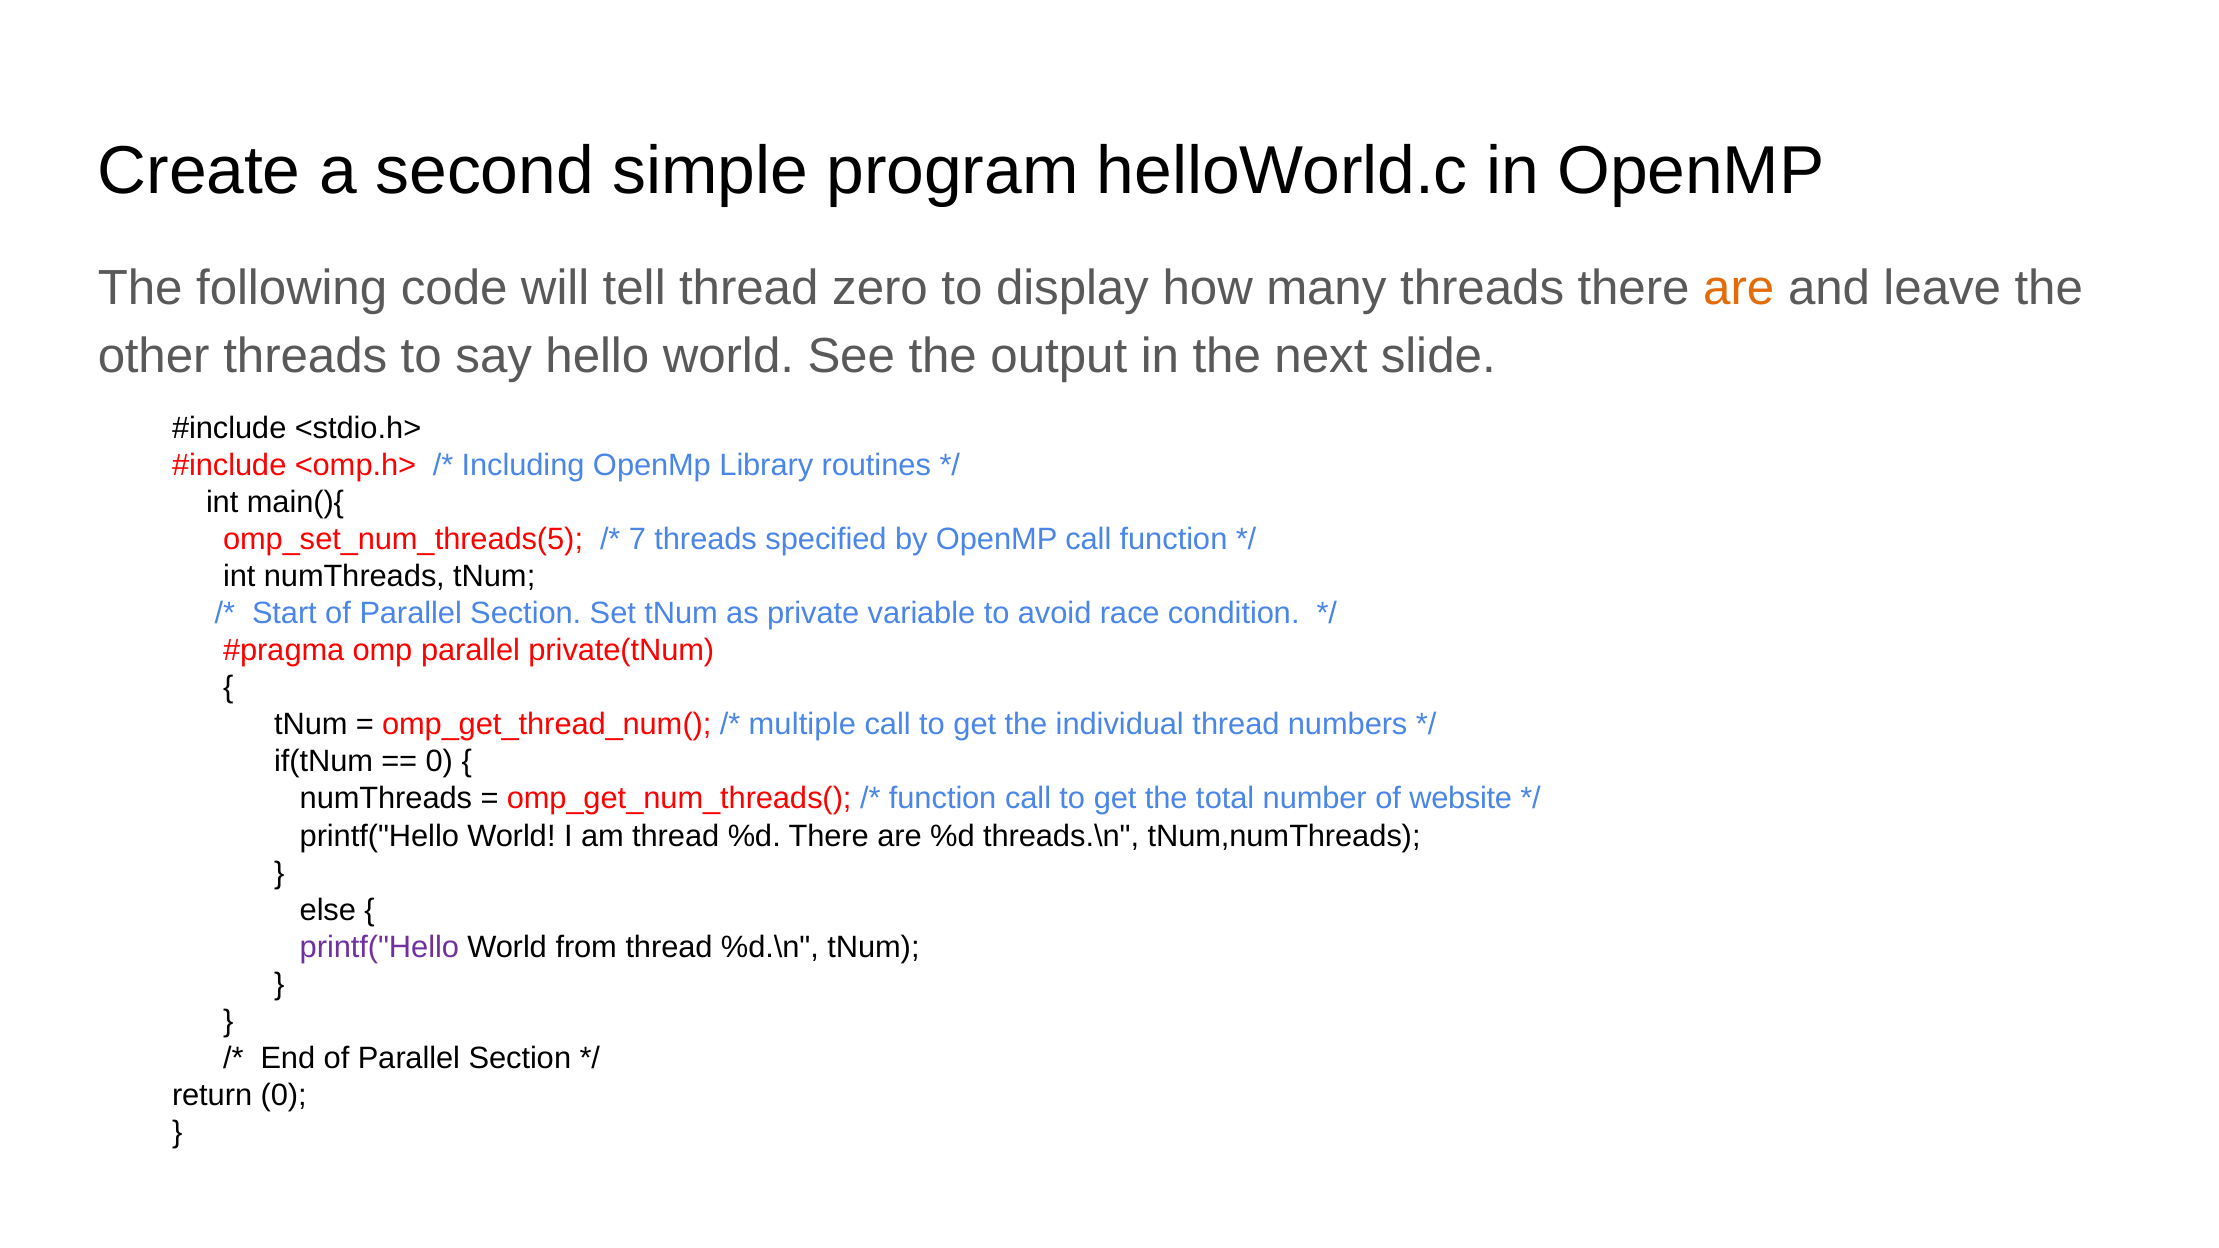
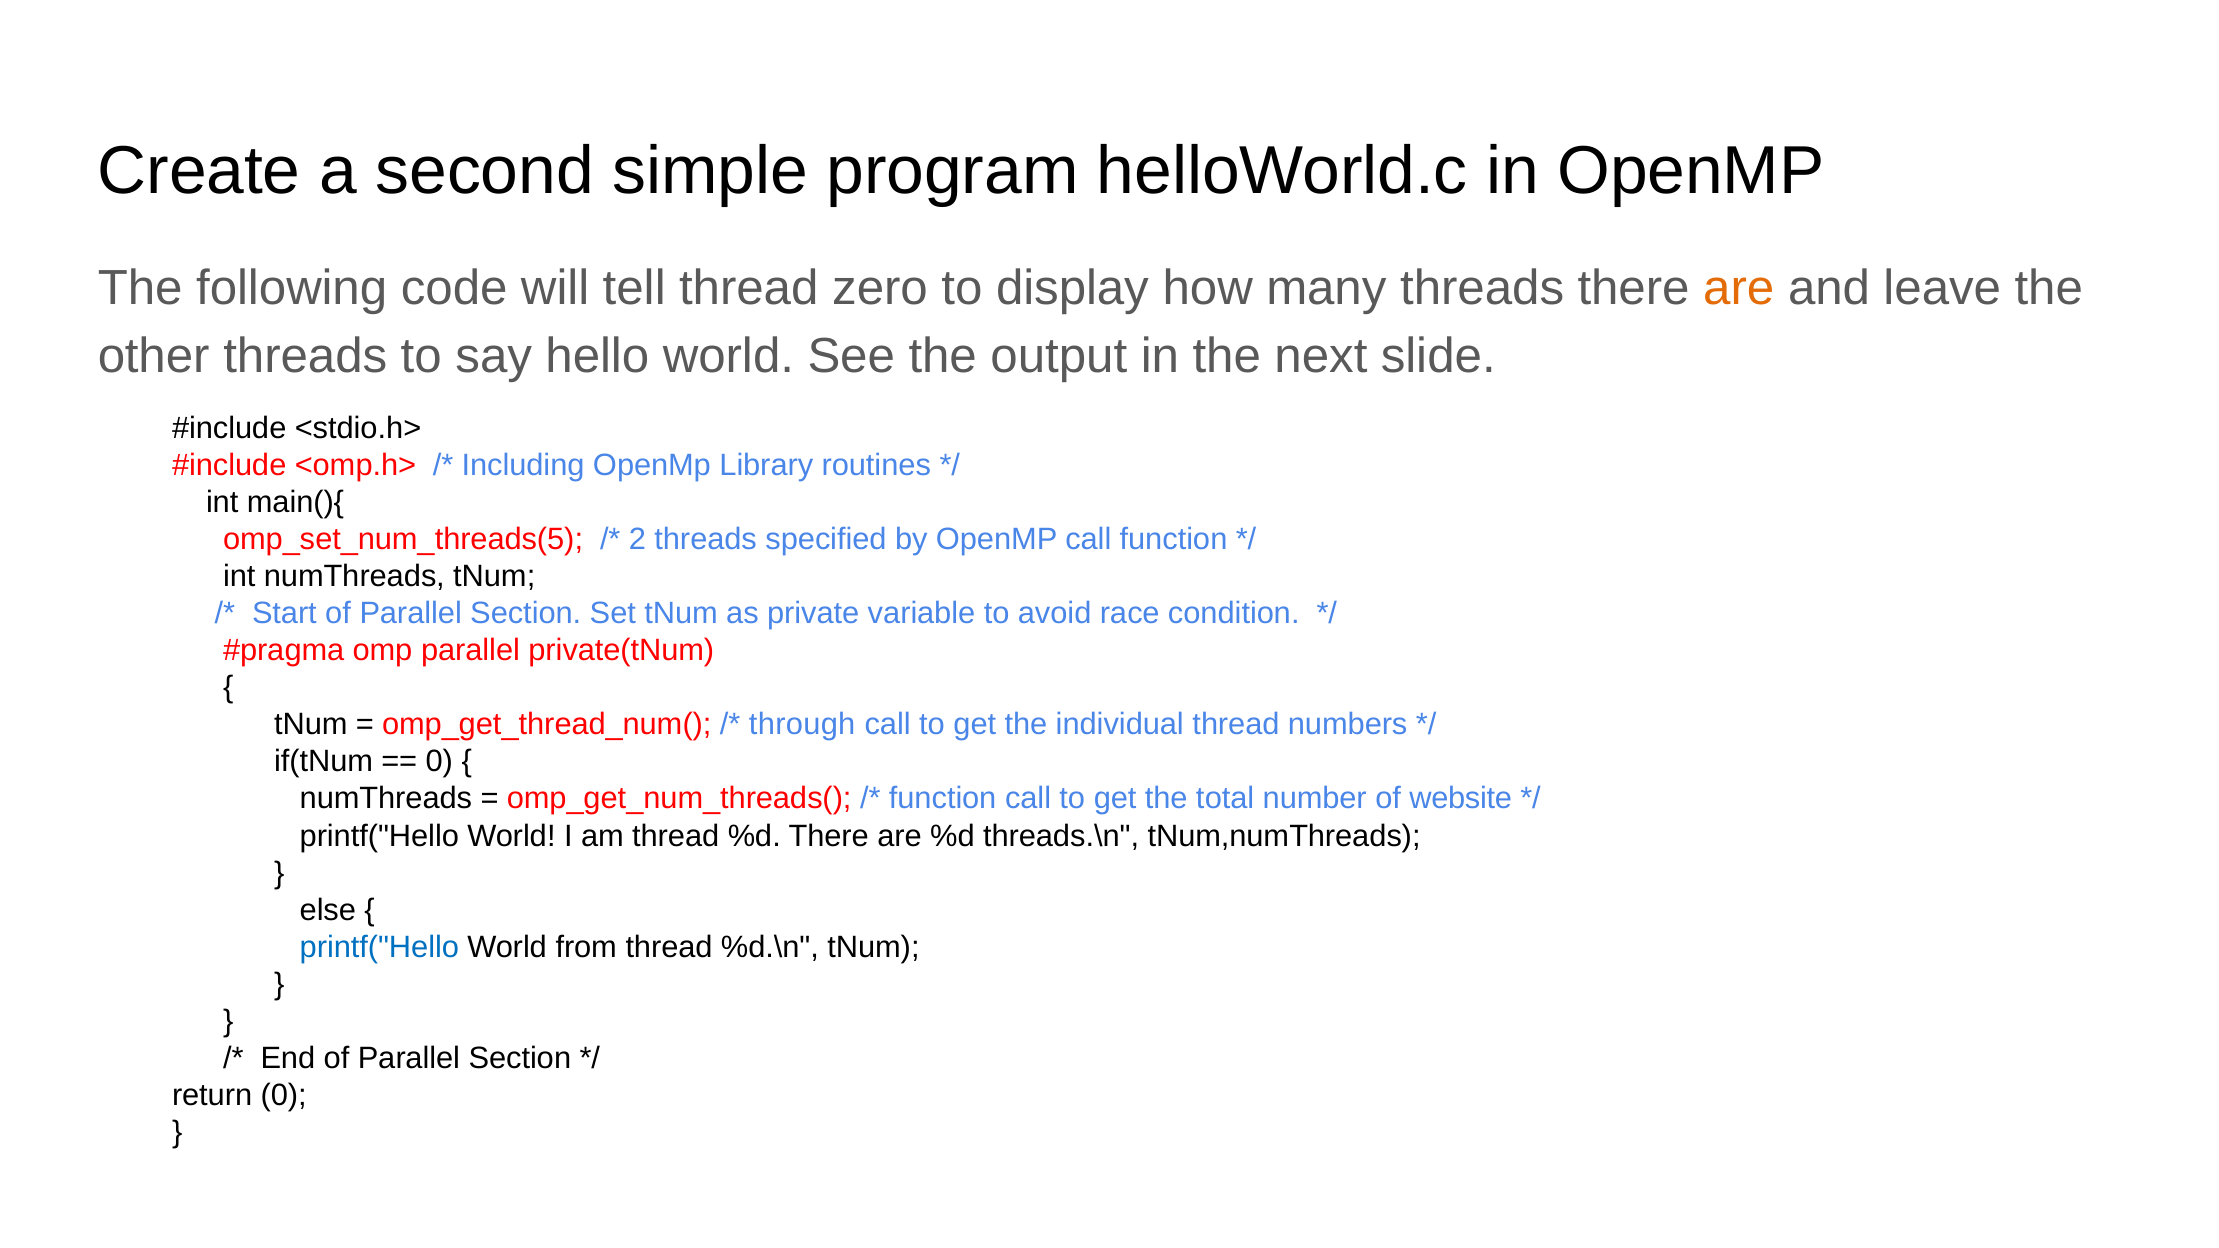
7: 7 -> 2 (637, 540)
multiple: multiple -> through (802, 725)
printf("Hello colour: purple -> blue (379, 947)
